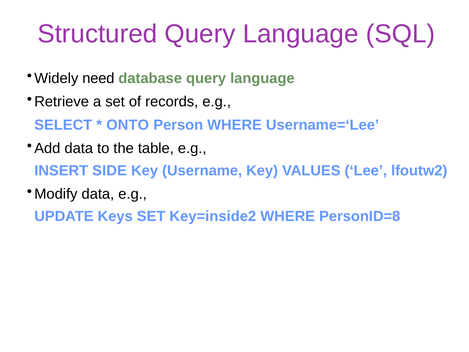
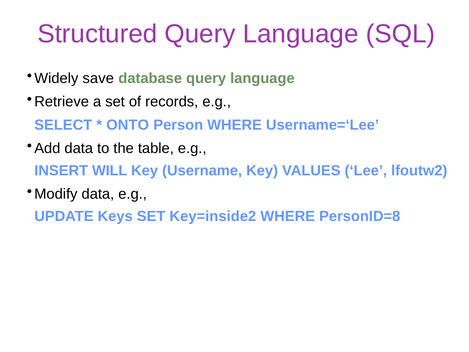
need: need -> save (98, 78)
SIDE: SIDE -> WILL (110, 171)
